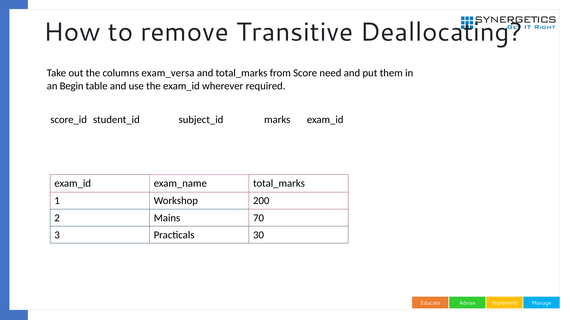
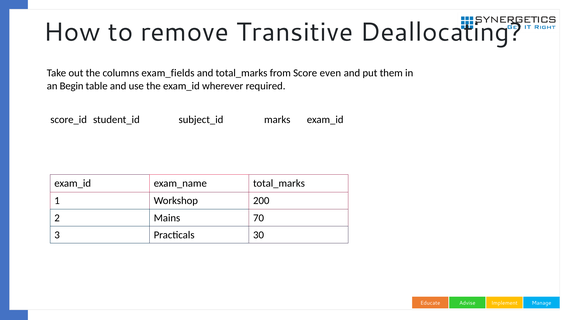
exam_versa: exam_versa -> exam_fields (168, 73)
need: need -> even (330, 73)
